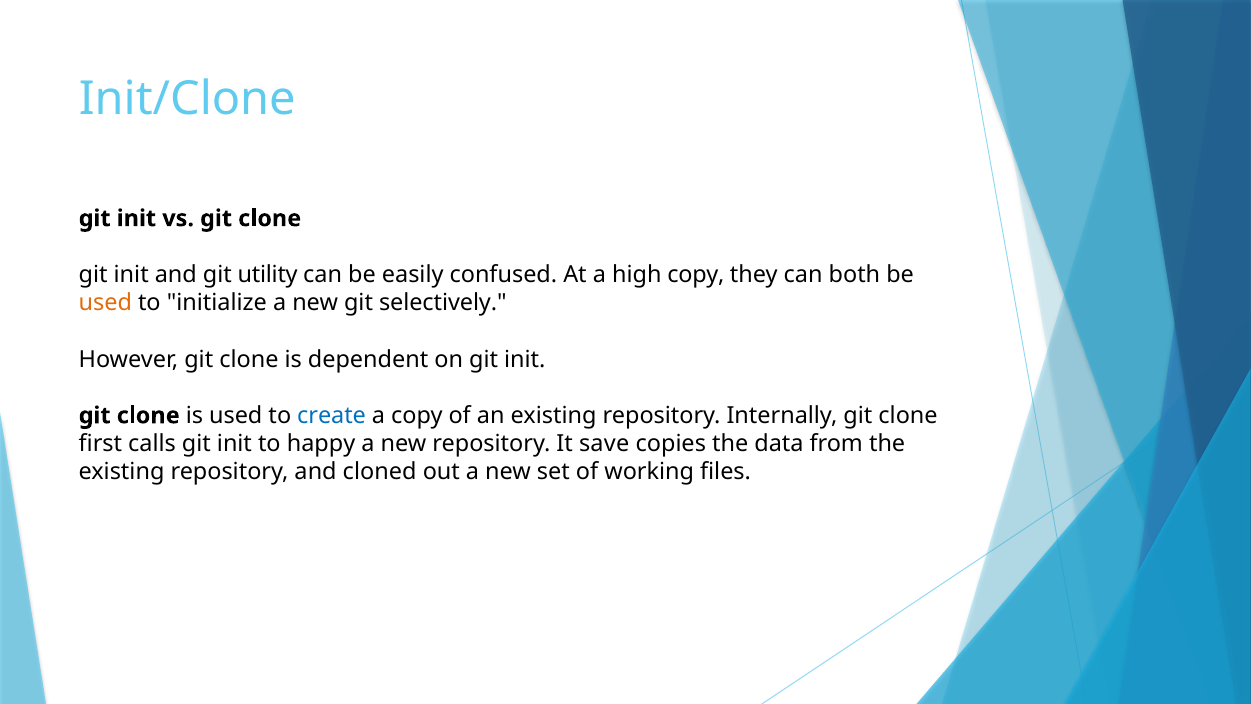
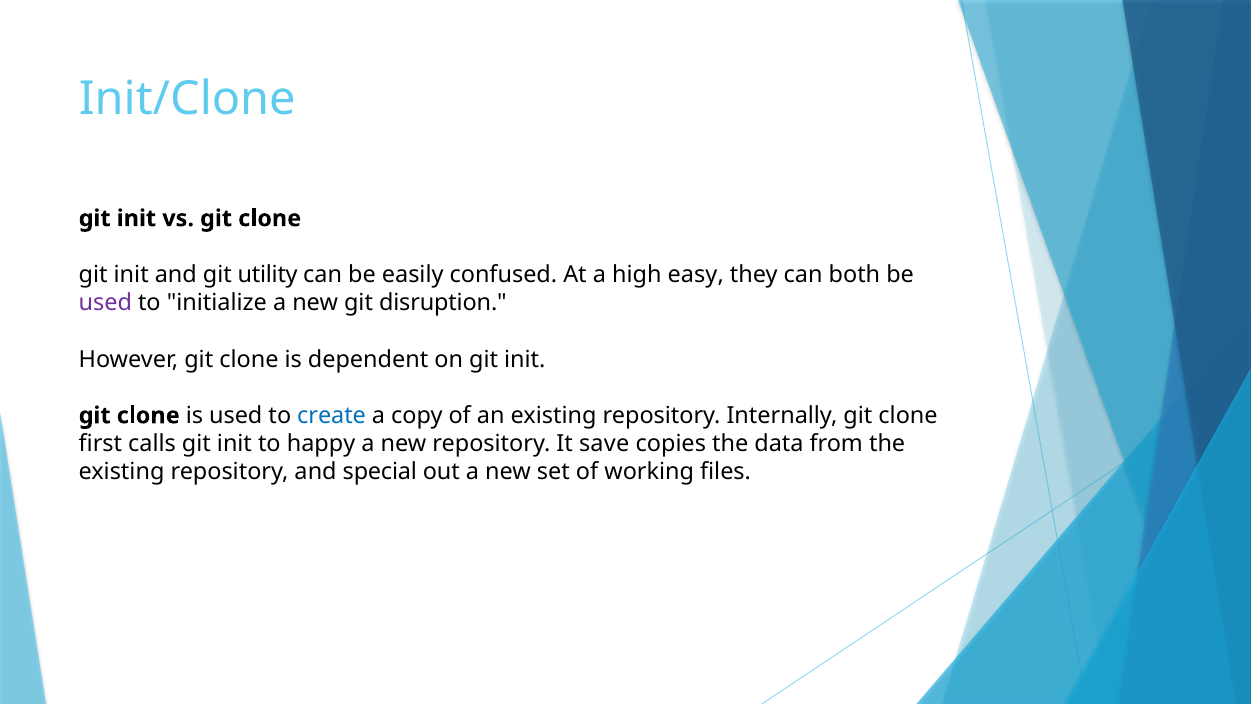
high copy: copy -> easy (696, 275)
used colour: orange -> purple (105, 303)
selectively: selectively -> disruption (443, 303)
cloned: cloned -> special (380, 472)
